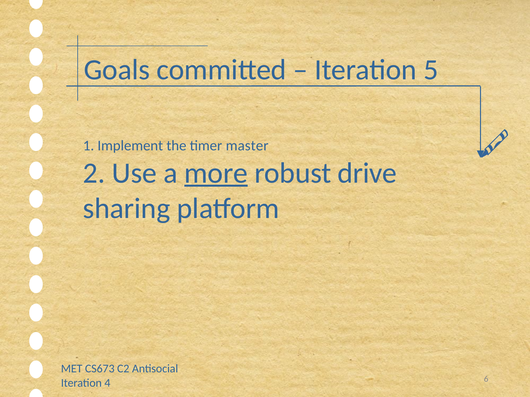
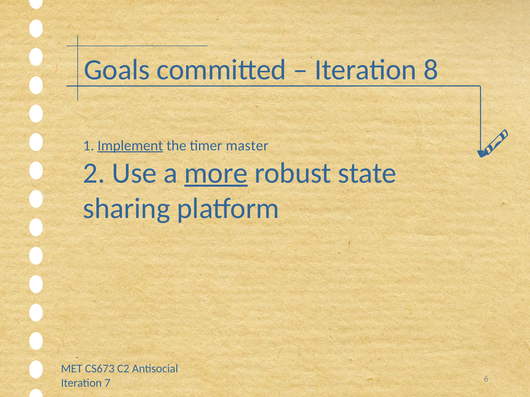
5: 5 -> 8 (431, 70)
Implement underline: none -> present (130, 146)
drive: drive -> state (367, 173)
4: 4 -> 7 (107, 383)
